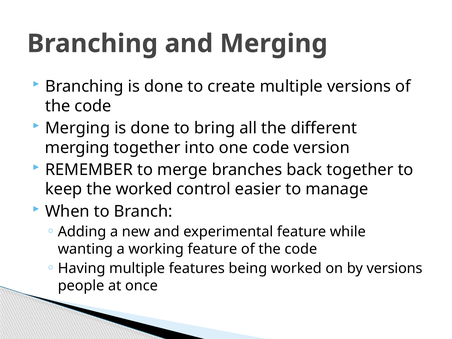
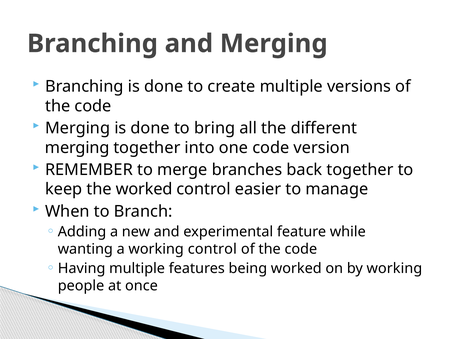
working feature: feature -> control (212, 249)
by versions: versions -> working (394, 268)
